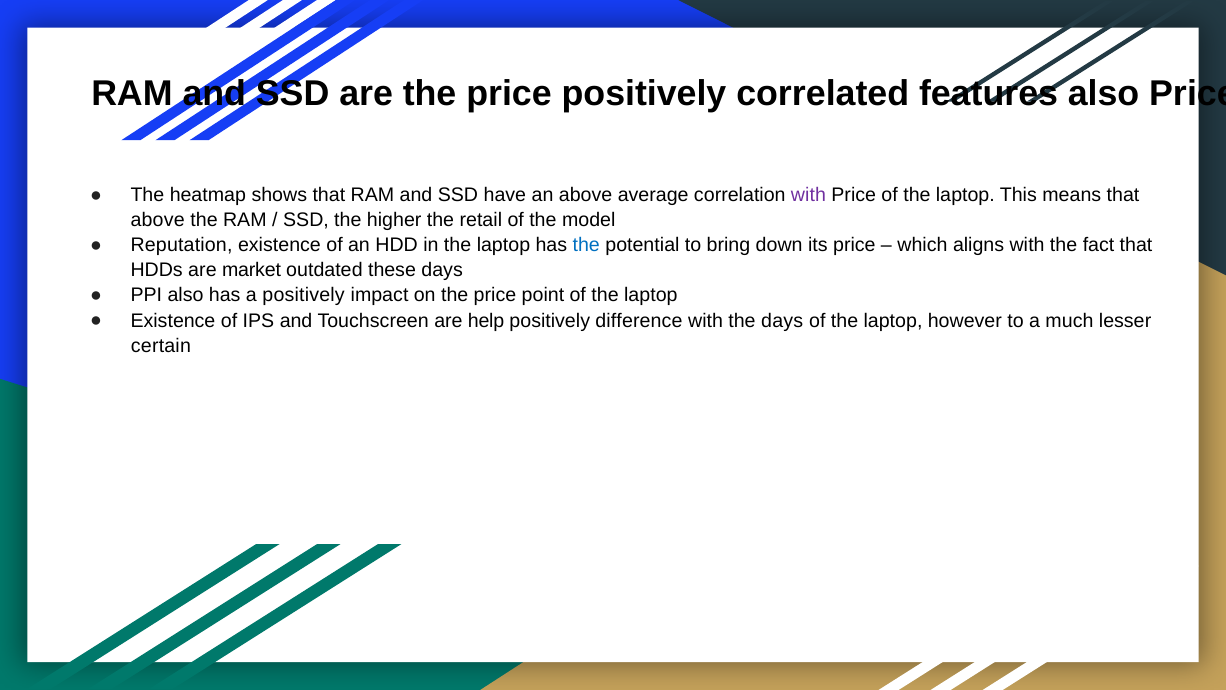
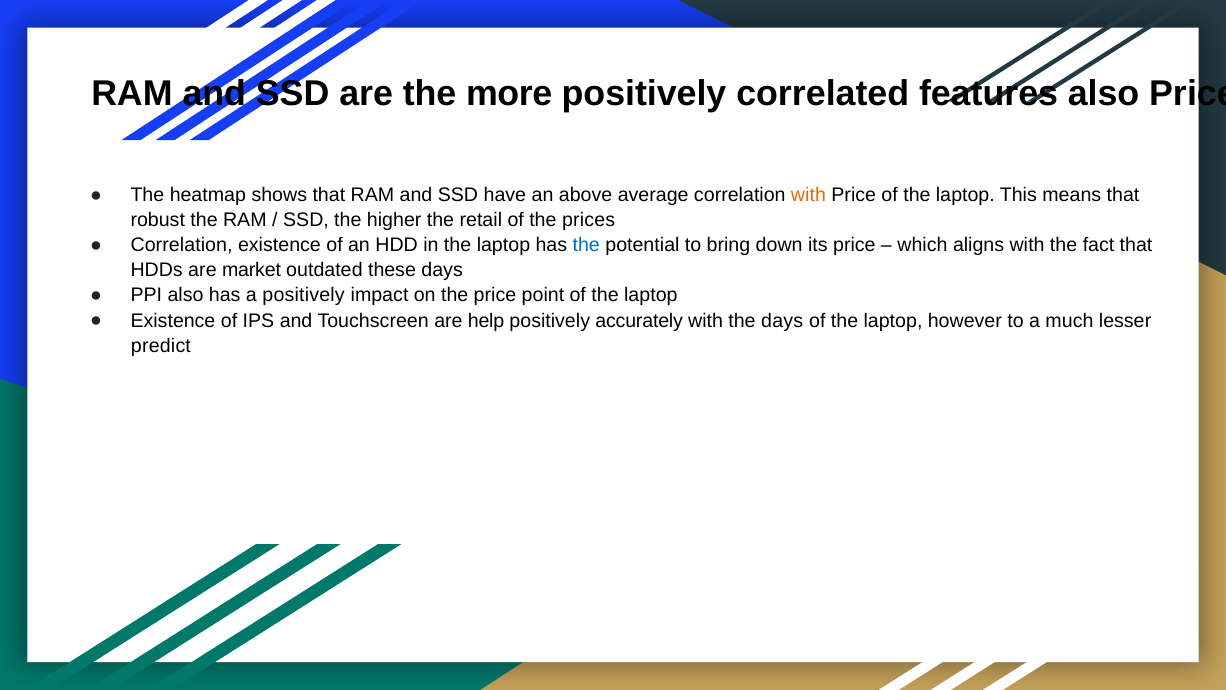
are the price: price -> more (509, 93)
with colour: purple -> orange (808, 195)
above: above -> robust (158, 220)
model: model -> prices (589, 220)
Reputation: Reputation -> Correlation (182, 245)
difference: difference -> accurately (639, 320)
certain: certain -> predict (161, 346)
